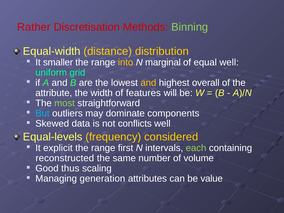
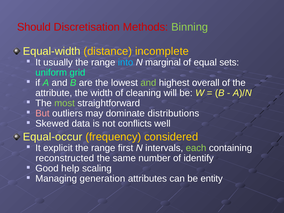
Rather: Rather -> Should (34, 27)
distribution: distribution -> incomplete (162, 51)
smaller: smaller -> usually (58, 62)
into colour: yellow -> light blue (126, 62)
equal well: well -> sets (229, 62)
and colour: yellow -> light green (148, 83)
features: features -> cleaning (143, 93)
But colour: light blue -> pink (42, 113)
components: components -> distributions (173, 113)
Equal-levels: Equal-levels -> Equal-occur (53, 137)
volume: volume -> identify (199, 158)
thus: thus -> help (70, 168)
value: value -> entity (212, 179)
